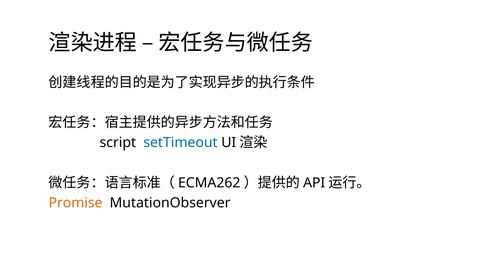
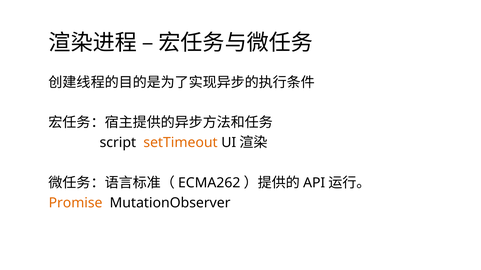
setTimeout colour: blue -> orange (181, 143)
